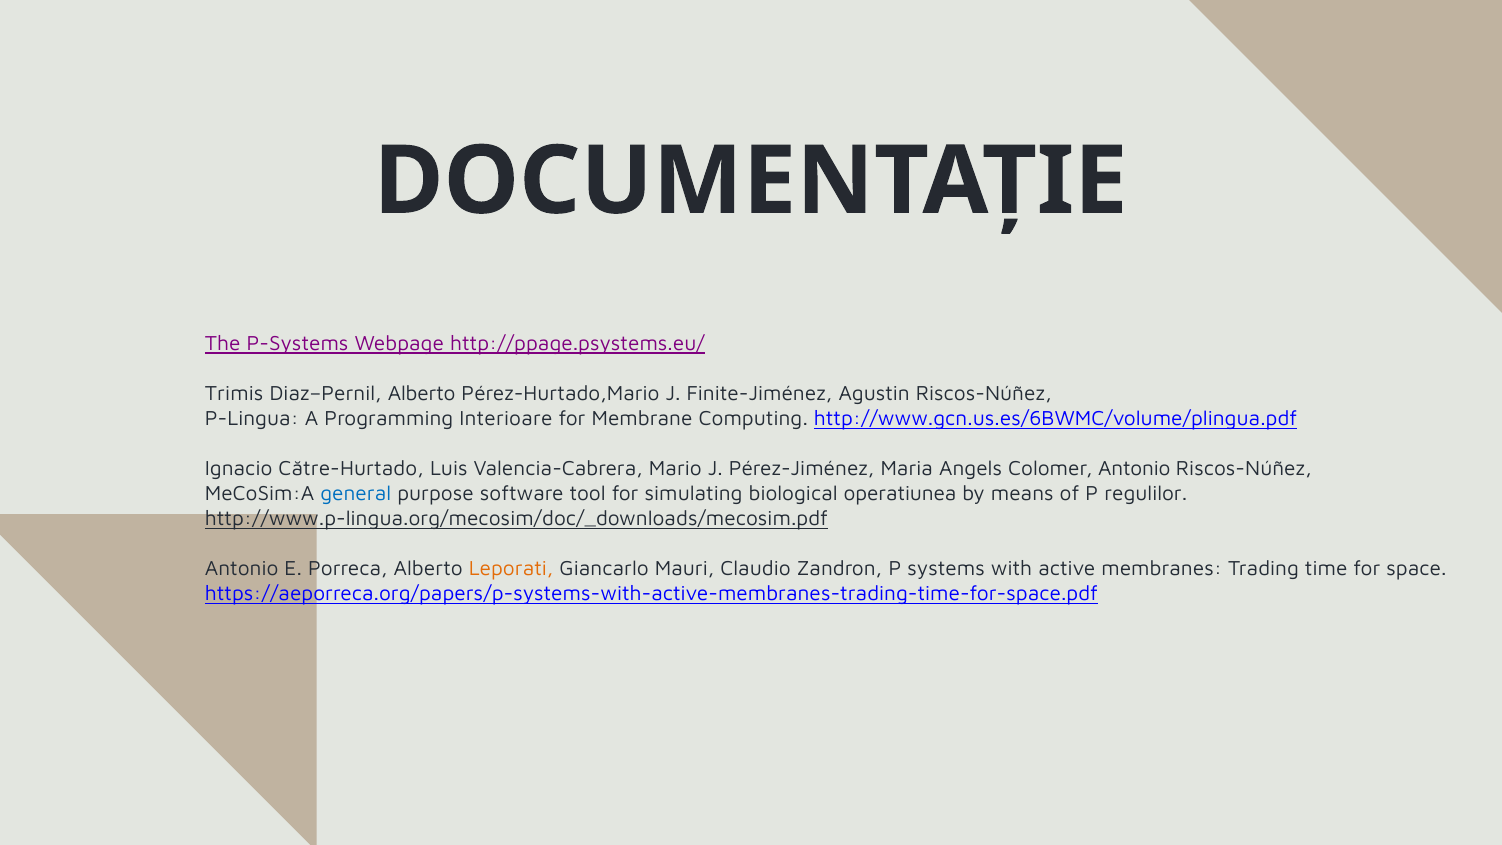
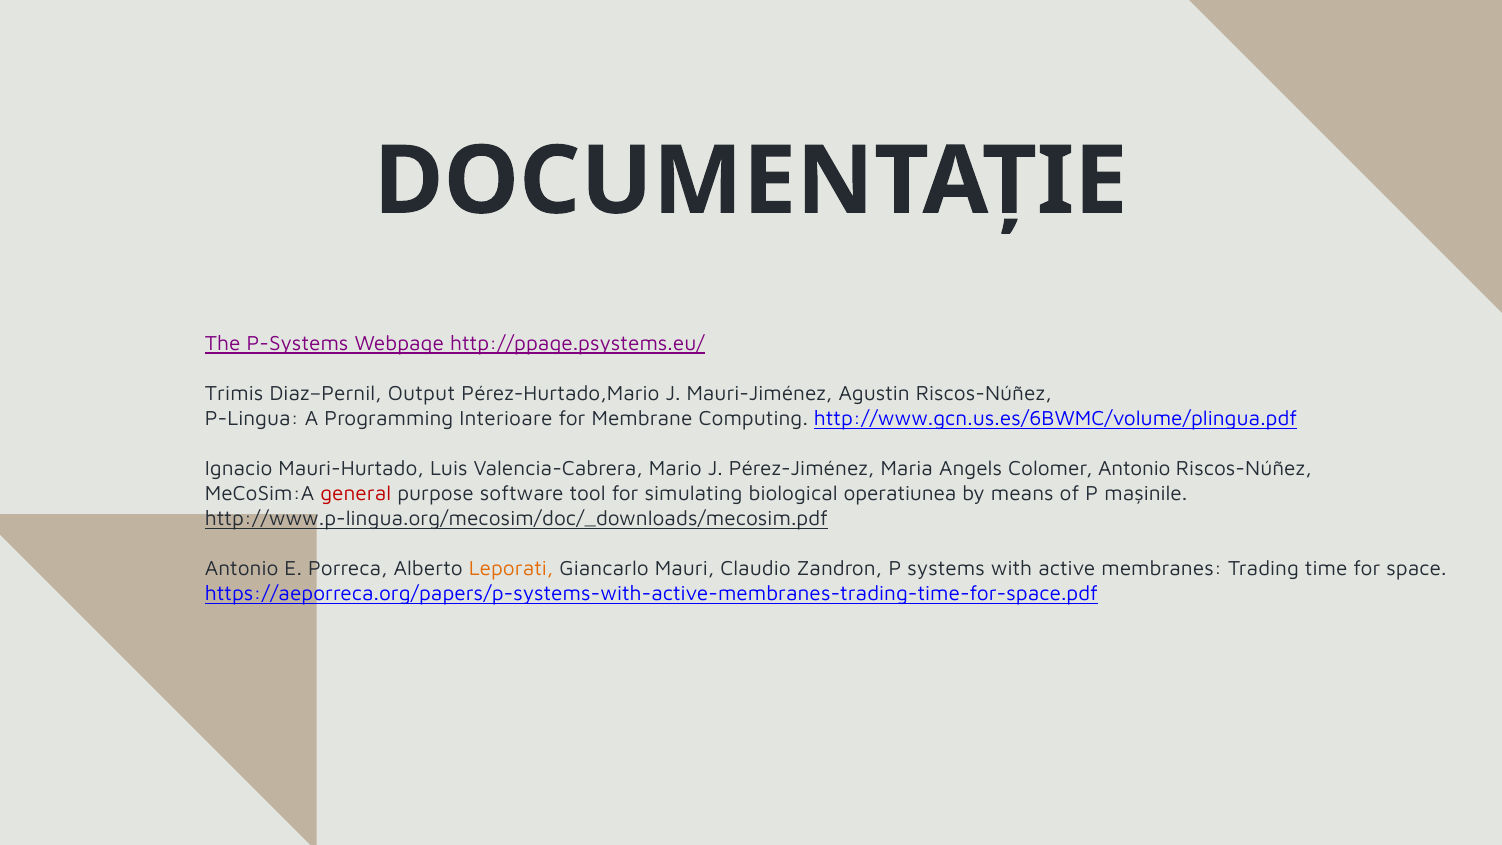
Diaz–Pernil Alberto: Alberto -> Output (421, 394)
Finite-Jiménez: Finite-Jiménez -> Mauri-Jiménez (760, 394)
Către-Hurtado: Către-Hurtado -> Mauri-Hurtado (351, 469)
general colour: blue -> red (356, 494)
regulilor: regulilor -> mașinile (1146, 494)
